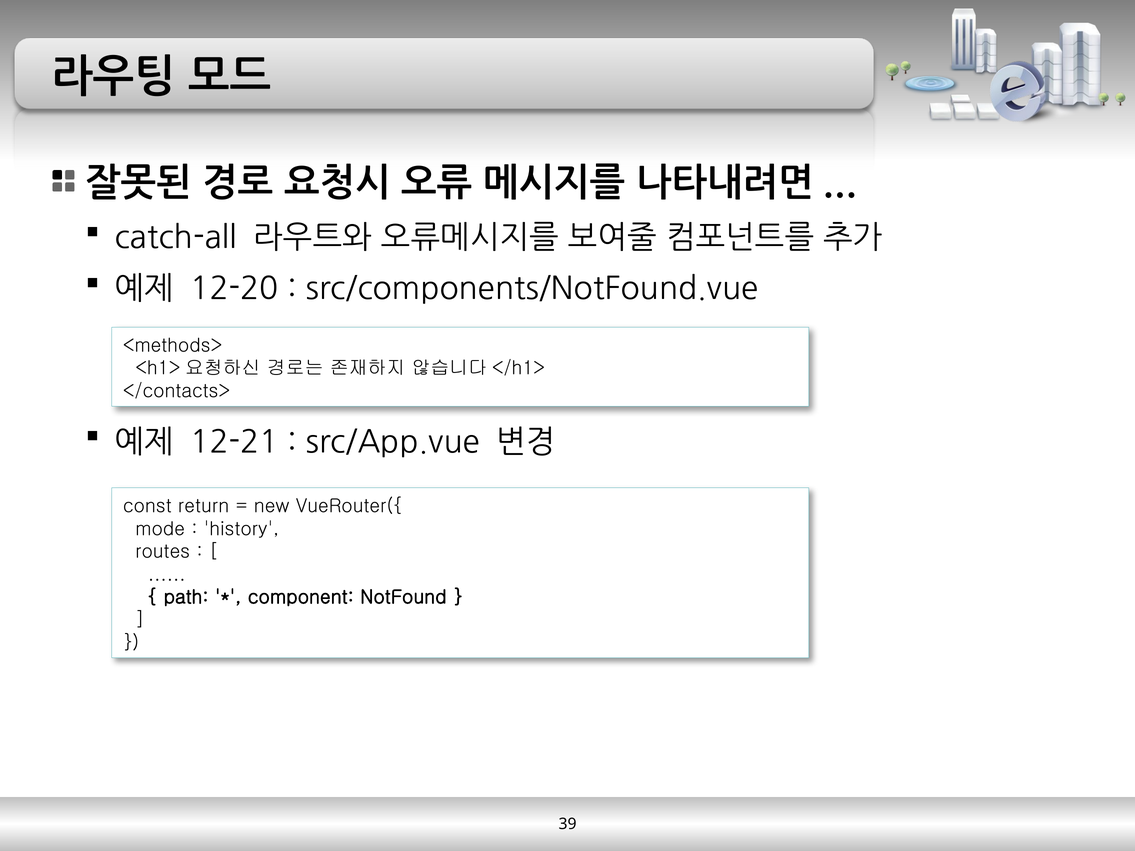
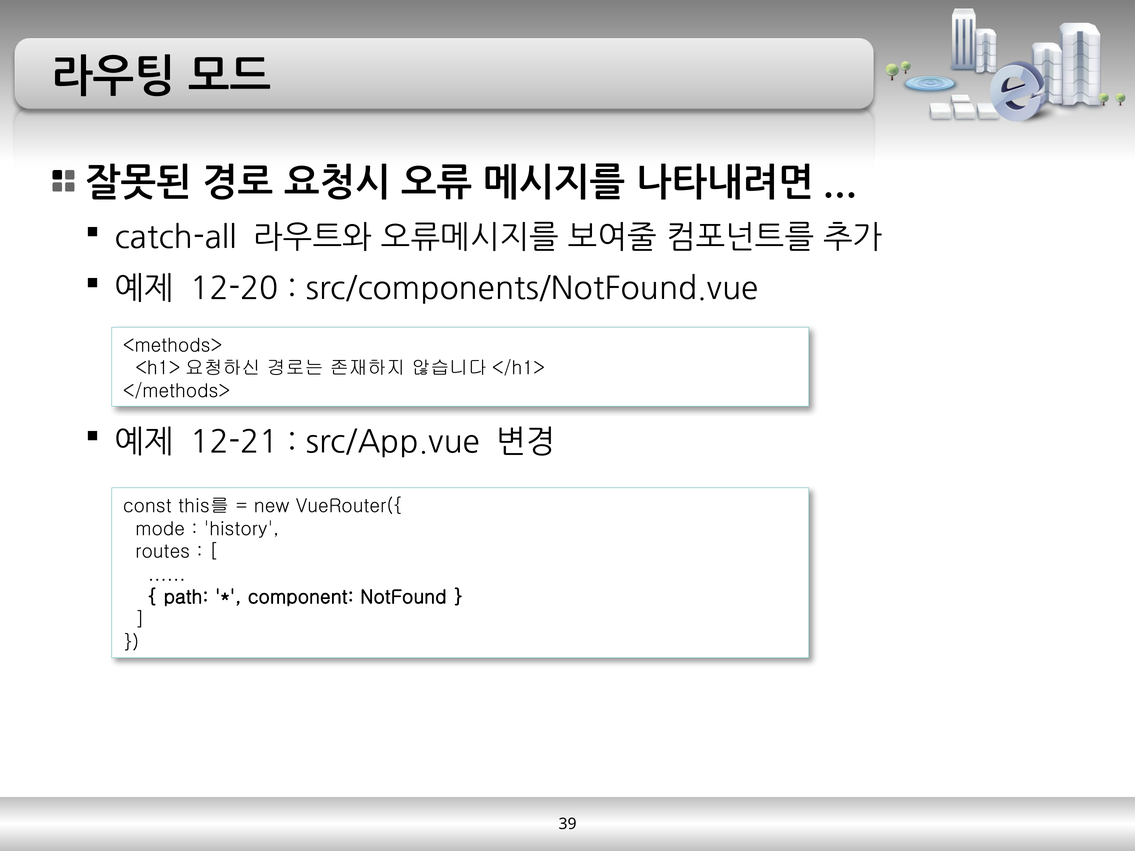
</contacts>: </contacts> -> </methods> (177, 391)
return: return -> this를 (204, 506)
